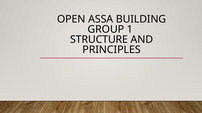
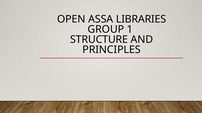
BUILDING: BUILDING -> LIBRARIES (141, 19)
